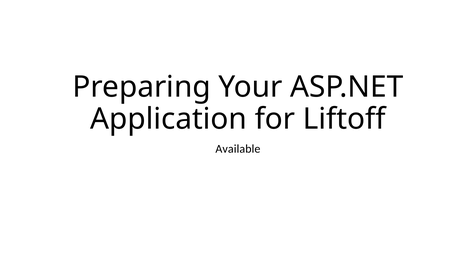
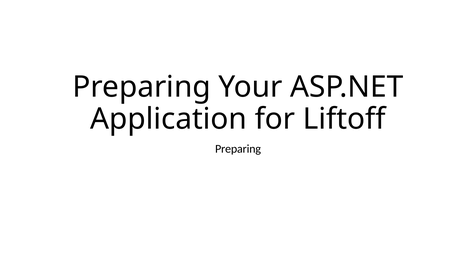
Available: Available -> Preparing (238, 149)
